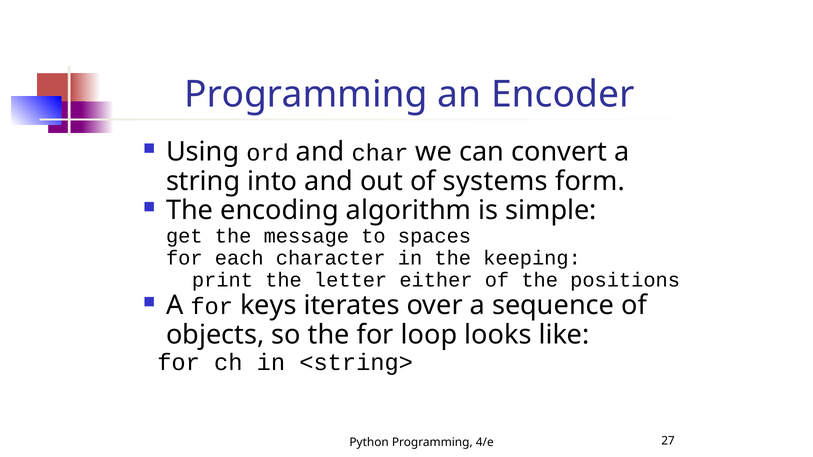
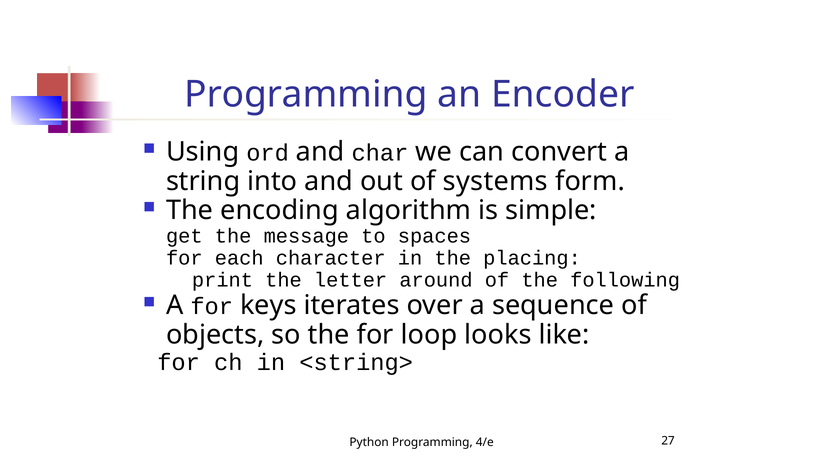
keeping: keeping -> placing (532, 258)
either: either -> around (436, 280)
positions: positions -> following (625, 280)
